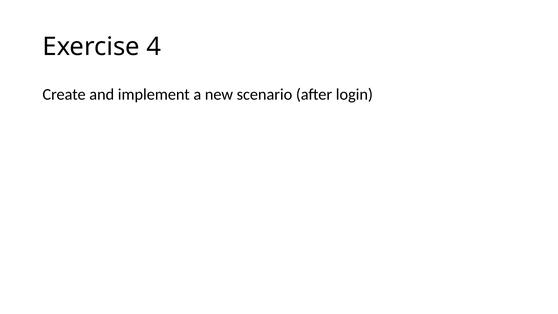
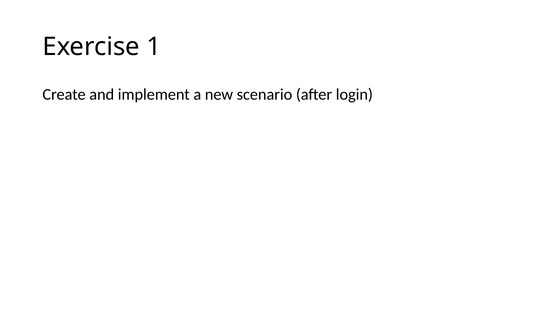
4: 4 -> 1 (154, 47)
